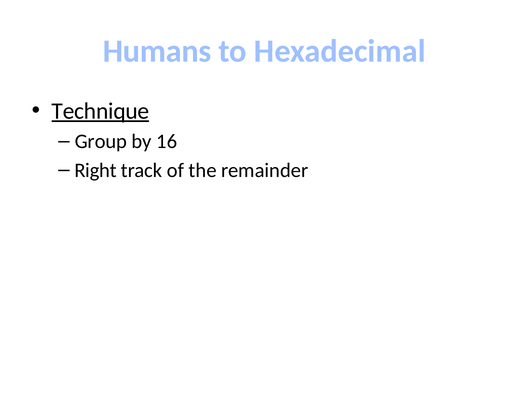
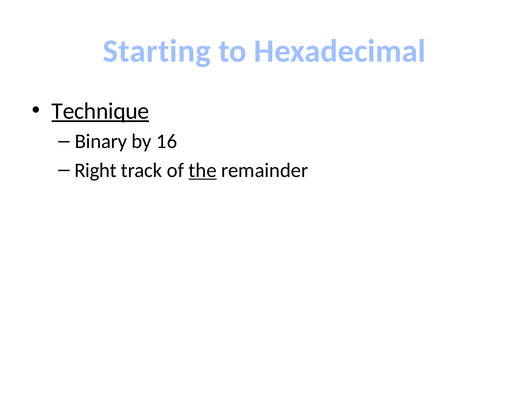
Humans: Humans -> Starting (157, 51)
Group: Group -> Binary (101, 141)
the underline: none -> present (203, 170)
